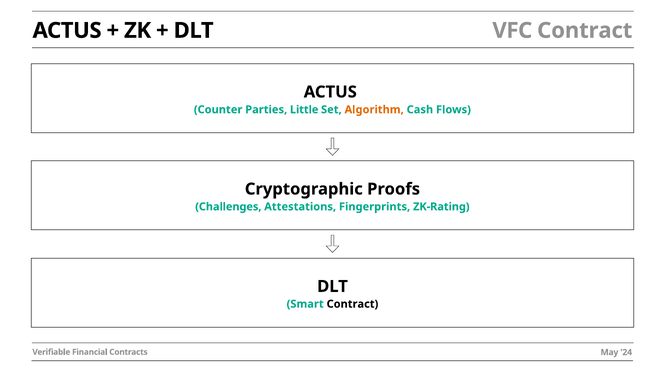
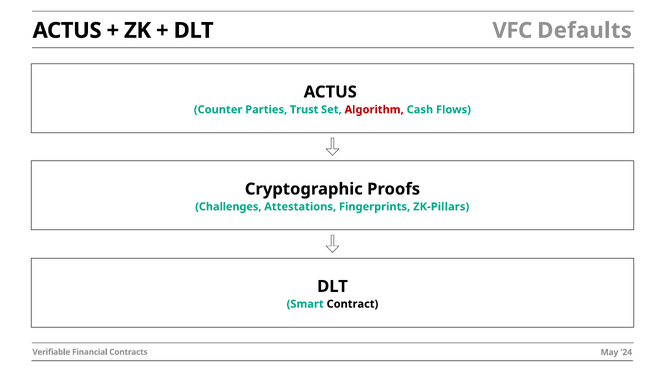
VFC Contract: Contract -> Defaults (585, 31)
Little: Little -> Trust (304, 110)
Algorithm colour: orange -> red (374, 110)
ZK-Rating: ZK-Rating -> ZK-Pillars (441, 207)
